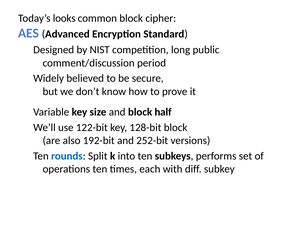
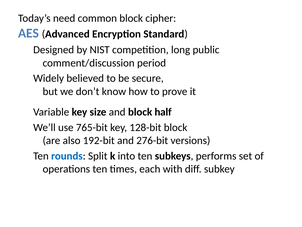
looks: looks -> need (64, 18)
122-bit: 122-bit -> 765-bit (92, 127)
252-bit: 252-bit -> 276-bit (152, 140)
